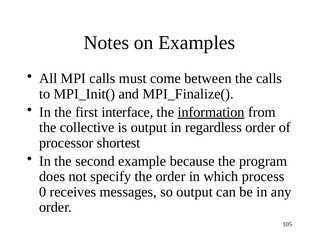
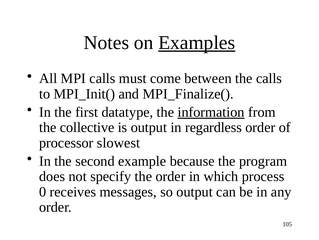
Examples underline: none -> present (197, 43)
interface: interface -> datatype (127, 112)
shortest: shortest -> slowest (119, 142)
